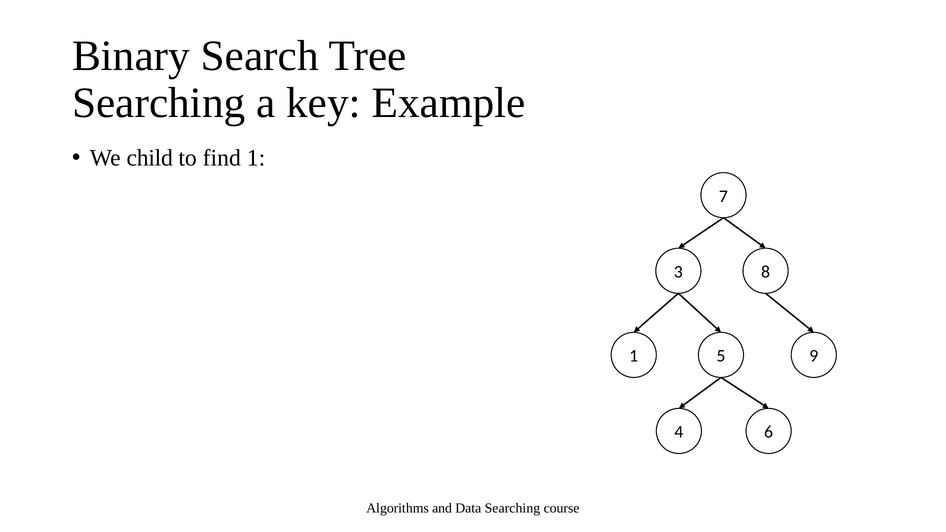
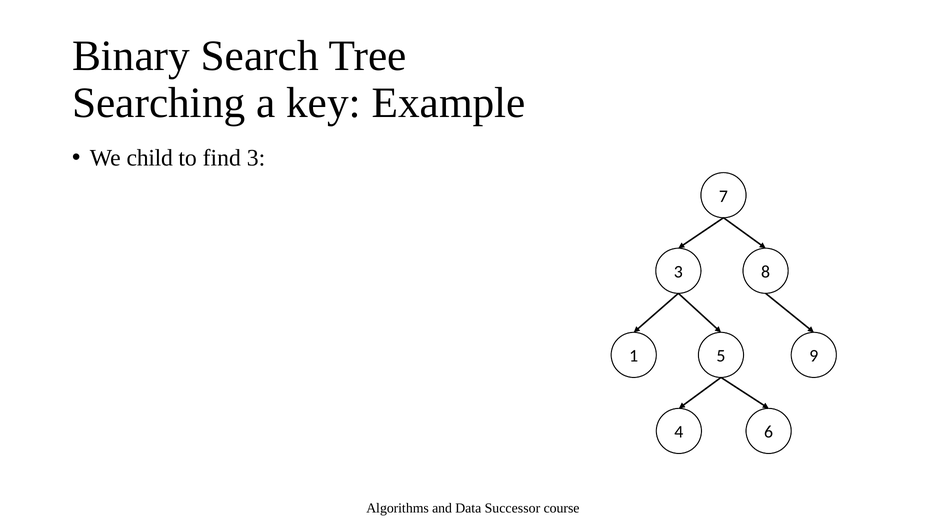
find 1: 1 -> 3 (256, 158)
Data Searching: Searching -> Successor (512, 508)
